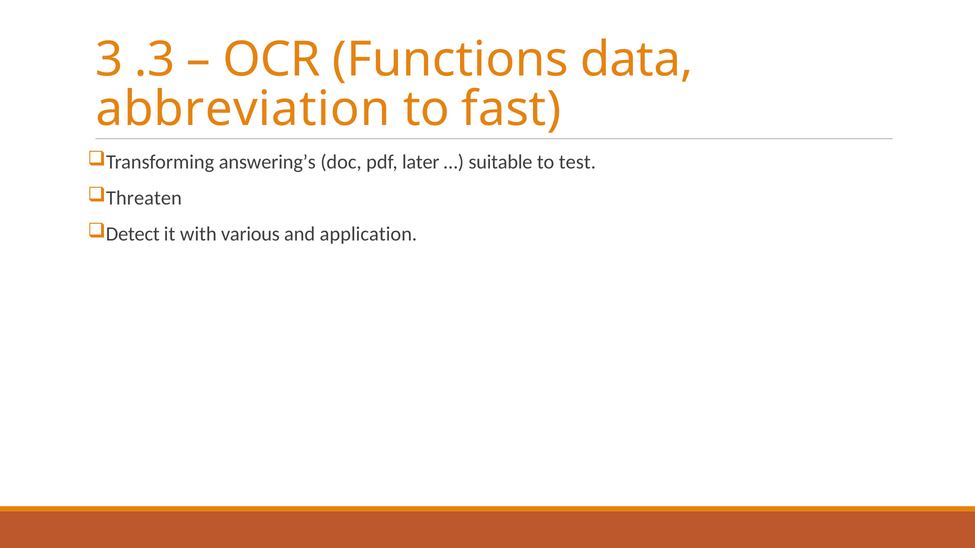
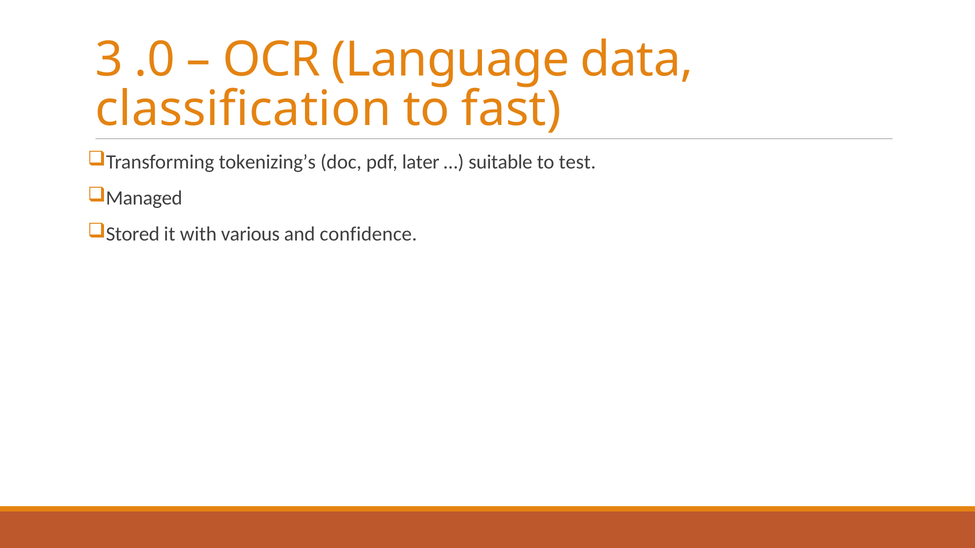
.3: .3 -> .0 (155, 60)
Functions: Functions -> Language (451, 60)
abbreviation: abbreviation -> classification (243, 109)
answering’s: answering’s -> tokenizing’s (267, 162)
Threaten: Threaten -> Managed (144, 198)
Detect: Detect -> Stored (133, 234)
application: application -> confidence (368, 234)
